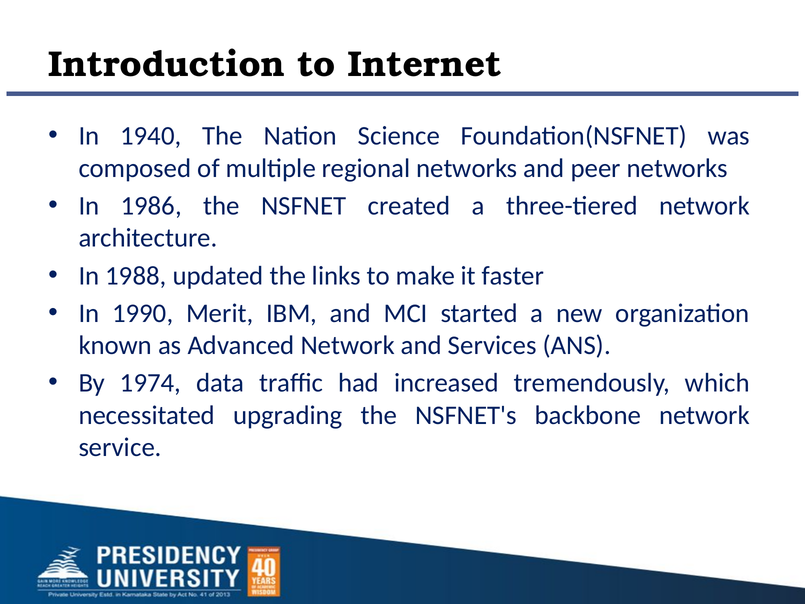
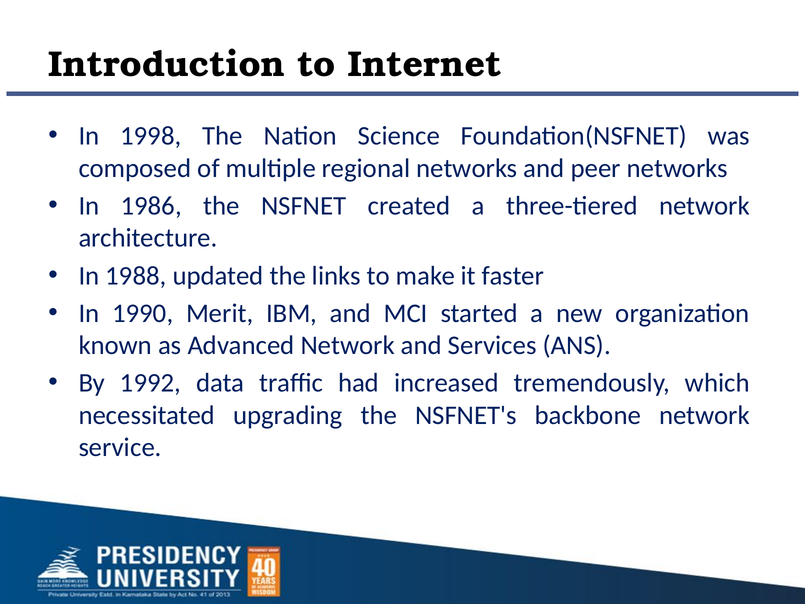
1940: 1940 -> 1998 (151, 136)
1974: 1974 -> 1992 (151, 383)
